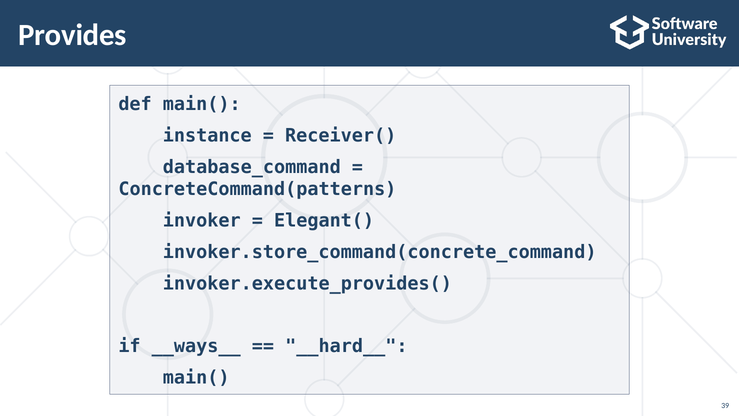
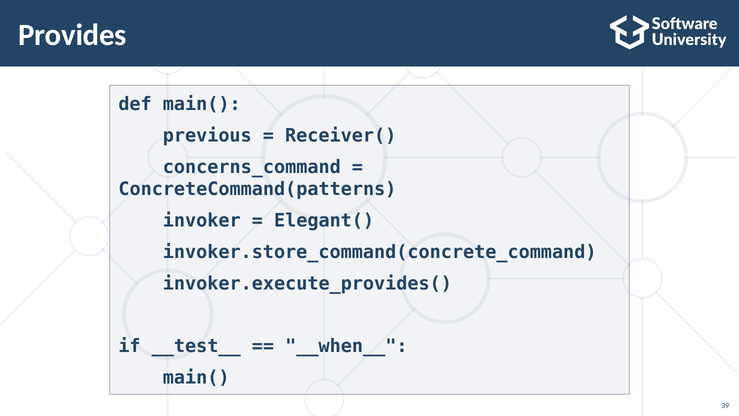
instance: instance -> previous (207, 135)
database_command: database_command -> concerns_command (252, 167)
__ways__: __ways__ -> __test__ (196, 346)
__hard__: __hard__ -> __when__ (346, 346)
